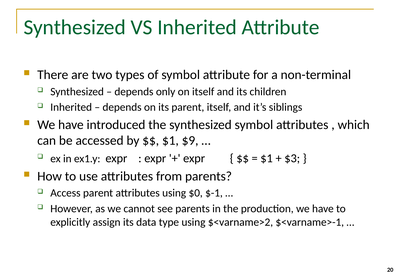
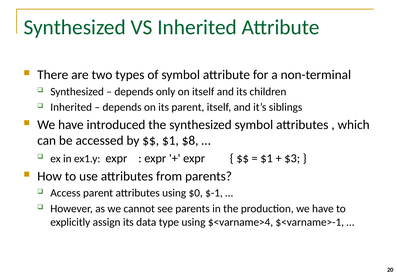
$9: $9 -> $8 (190, 141)
$<varname>2: $<varname>2 -> $<varname>4 (241, 222)
